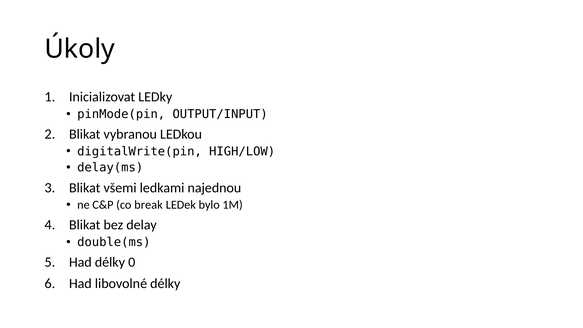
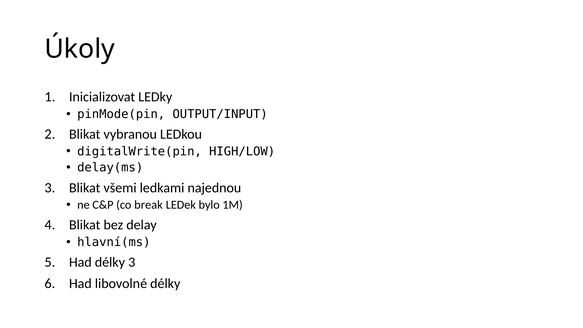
double(ms: double(ms -> hlavní(ms (114, 242)
délky 0: 0 -> 3 (132, 262)
